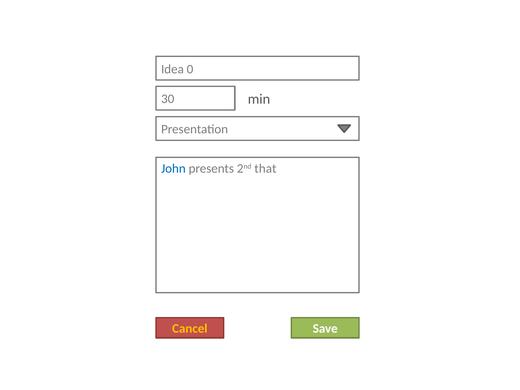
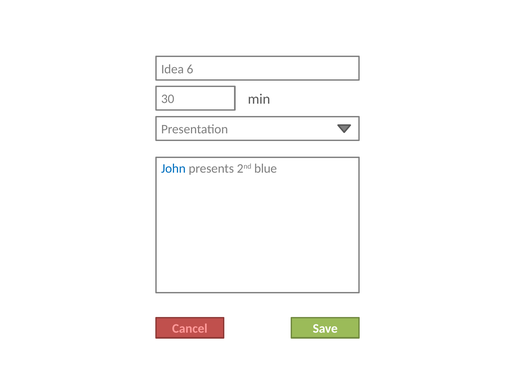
0: 0 -> 6 (190, 69)
that: that -> blue (266, 169)
Cancel colour: yellow -> pink (190, 329)
